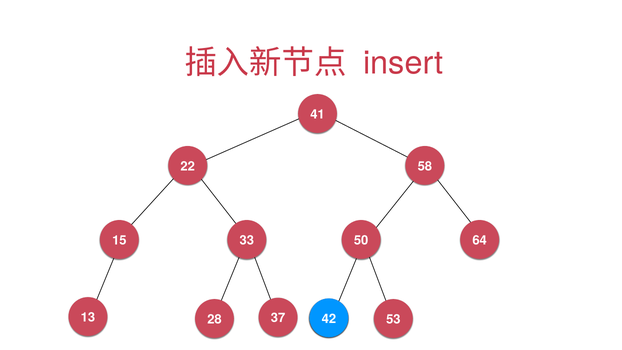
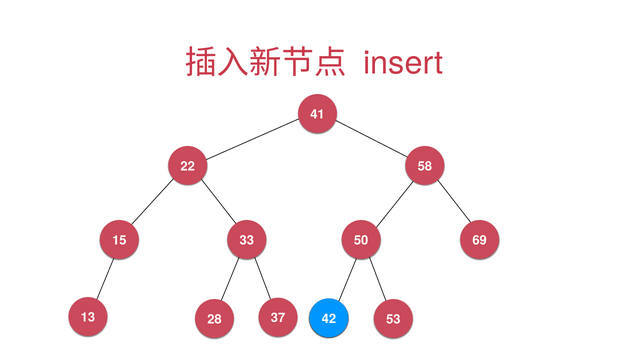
64: 64 -> 69 (480, 240)
